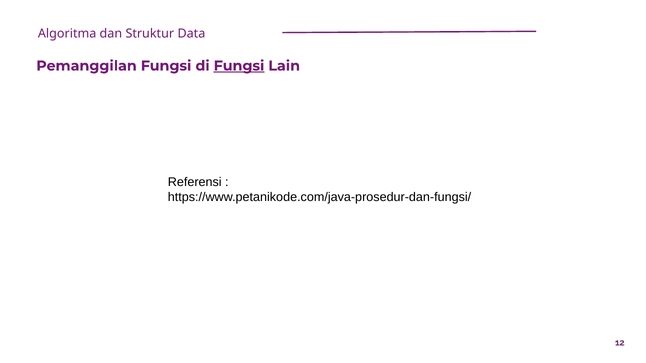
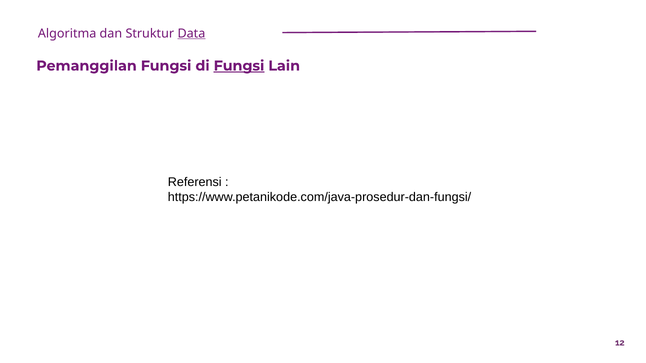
Data underline: none -> present (191, 33)
